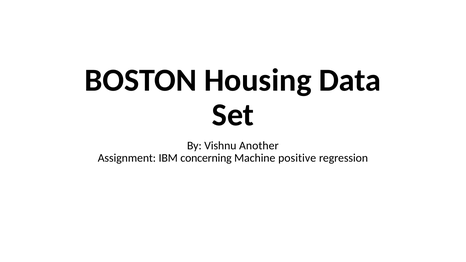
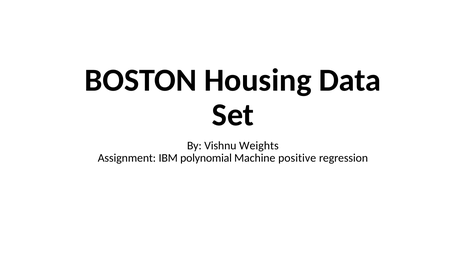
Another: Another -> Weights (259, 146)
concerning: concerning -> polynomial (206, 158)
